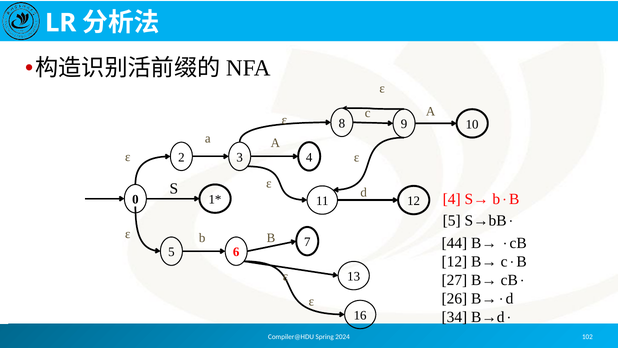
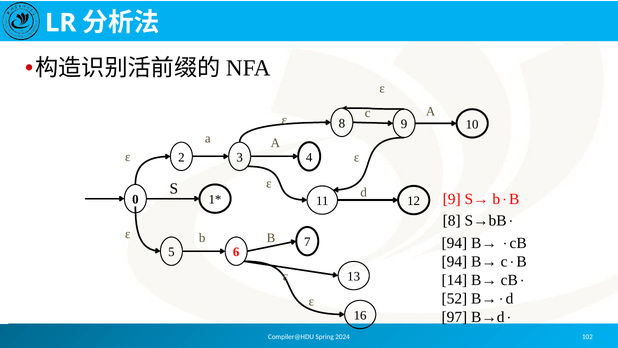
d 4: 4 -> 9 (452, 199)
5: 5 -> 8 (452, 220)
44: 44 -> 94 (454, 243)
12: 12 -> 94 (454, 261)
27: 27 -> 14 (454, 280)
26: 26 -> 52 (454, 298)
34: 34 -> 97 (454, 317)
